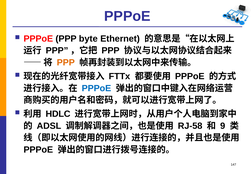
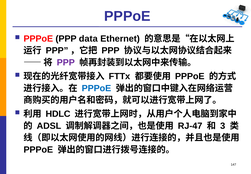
byte: byte -> data (88, 39)
PPP colour: orange -> purple (66, 62)
RJ-58: RJ-58 -> RJ-47 (190, 126)
9: 9 -> 3 (223, 126)
